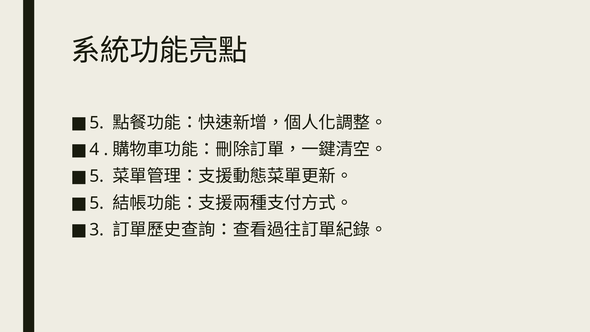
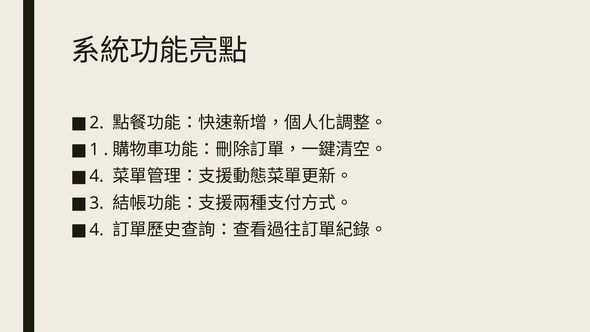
5: 5 -> 2 (97, 123)
4: 4 -> 1 (94, 149)
5: 5 -> 4 (97, 176)
5: 5 -> 3 (97, 203)
3: 3 -> 4 (97, 230)
